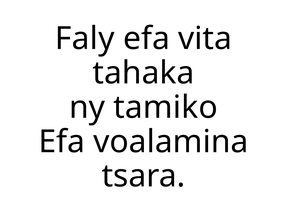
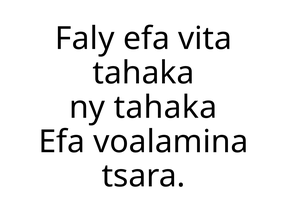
ny tamiko: tamiko -> tahaka (165, 107)
